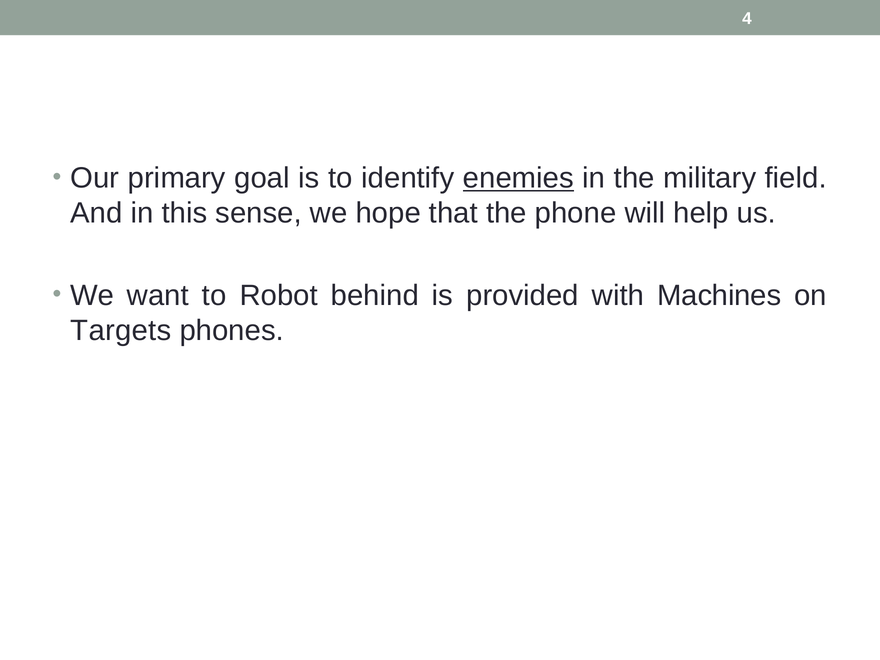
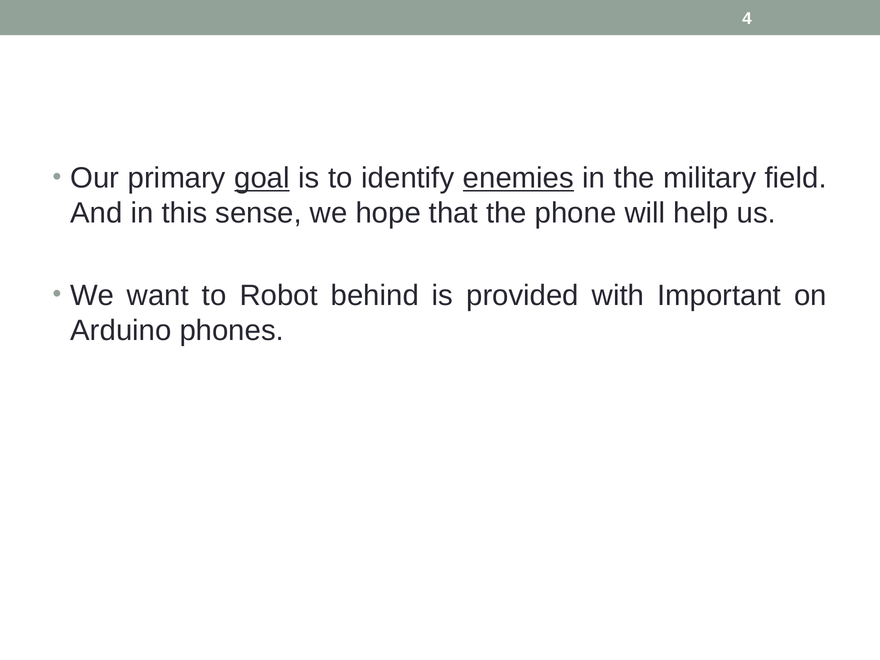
goal underline: none -> present (262, 178)
Machines: Machines -> Important (719, 295)
Targets: Targets -> Arduino (121, 331)
